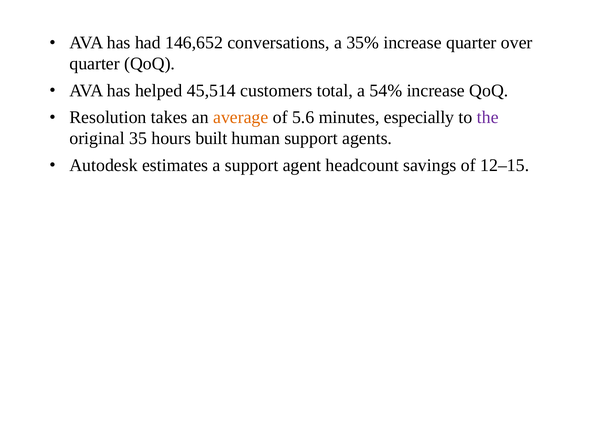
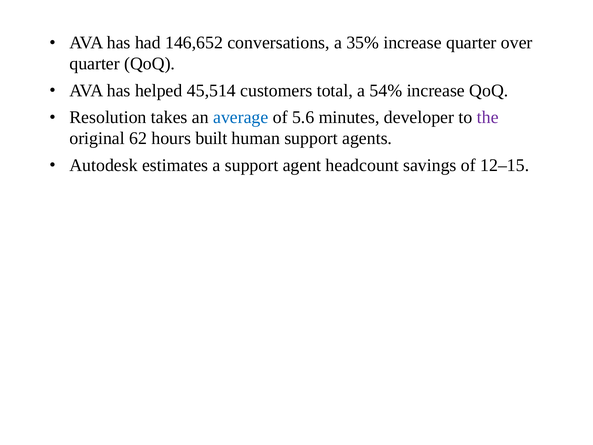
average colour: orange -> blue (241, 117)
especially: especially -> developer (419, 117)
35: 35 -> 62 (138, 138)
